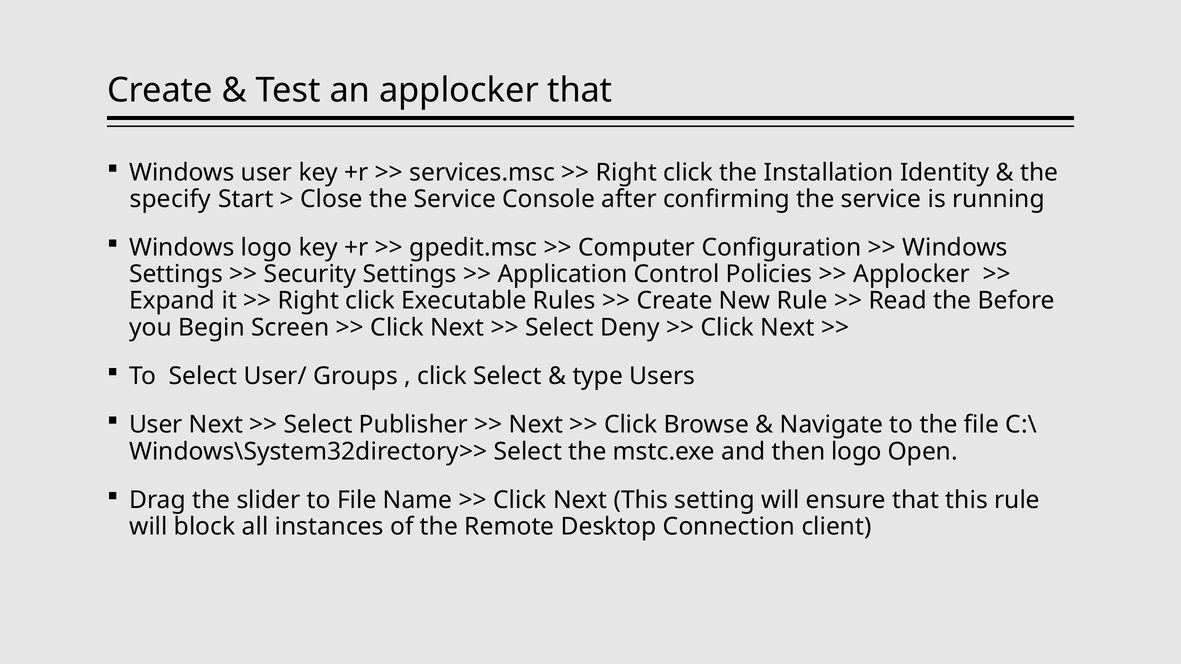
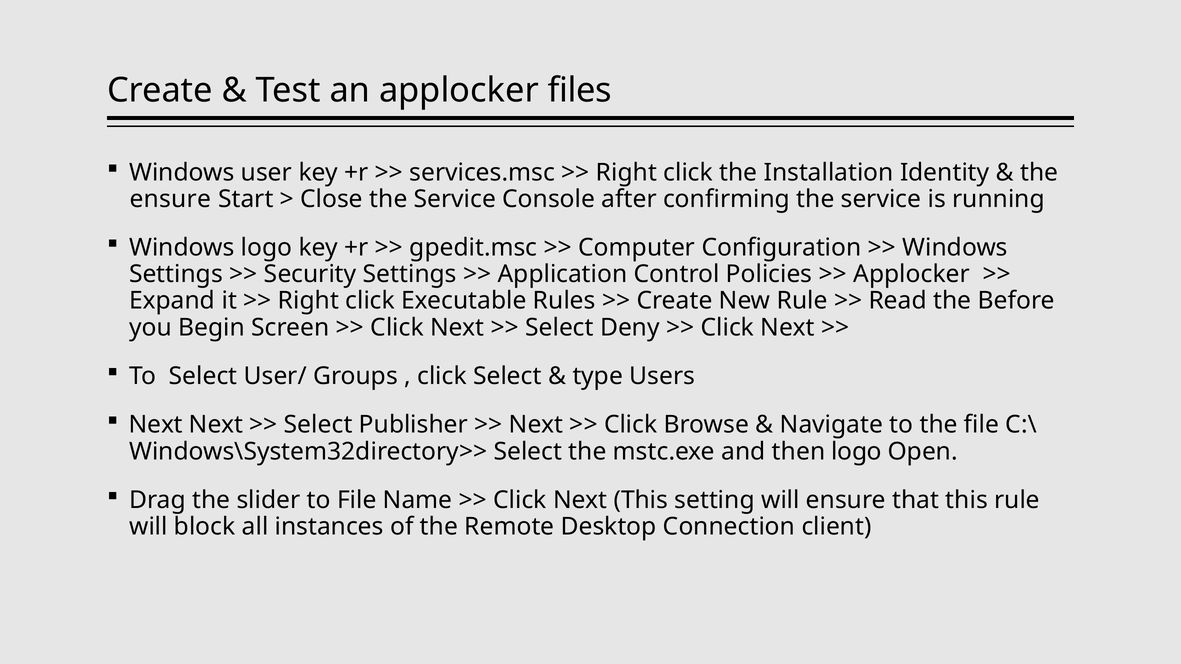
applocker that: that -> files (580, 90)
specify: specify -> ensure (170, 199)
User: User -> Next (156, 425)
